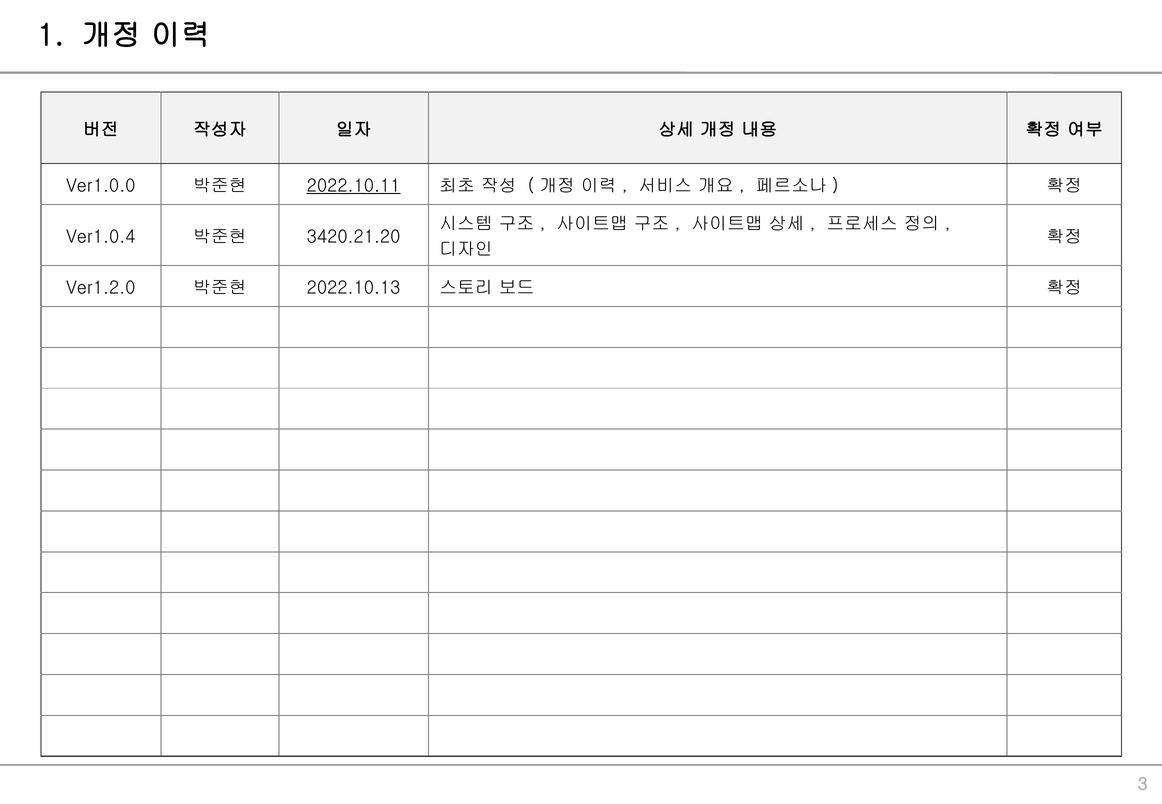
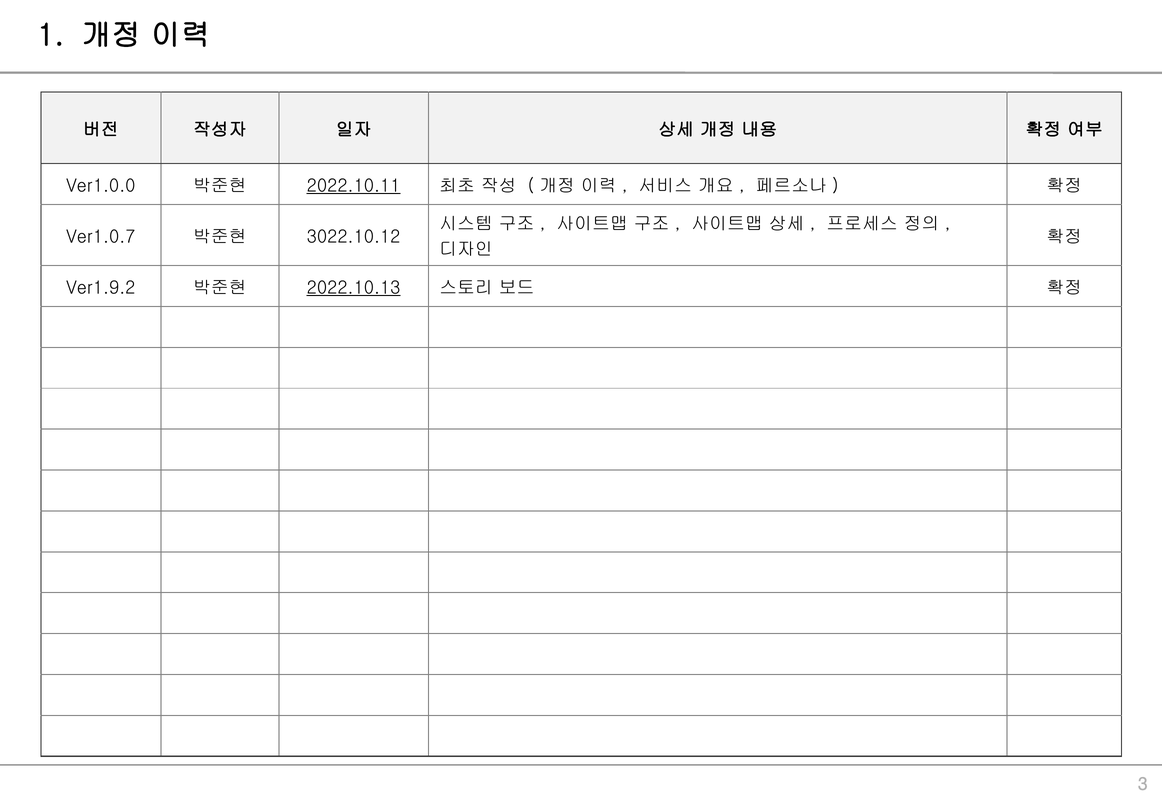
Ver1.0.4: Ver1.0.4 -> Ver1.0.7 (101, 237)
3420.21.20: 3420.21.20 -> 3022.10.12 (354, 237)
Ver1.2.0: Ver1.2.0 -> Ver1.9.2 (101, 288)
2022.10.13 underline: none -> present (354, 288)
